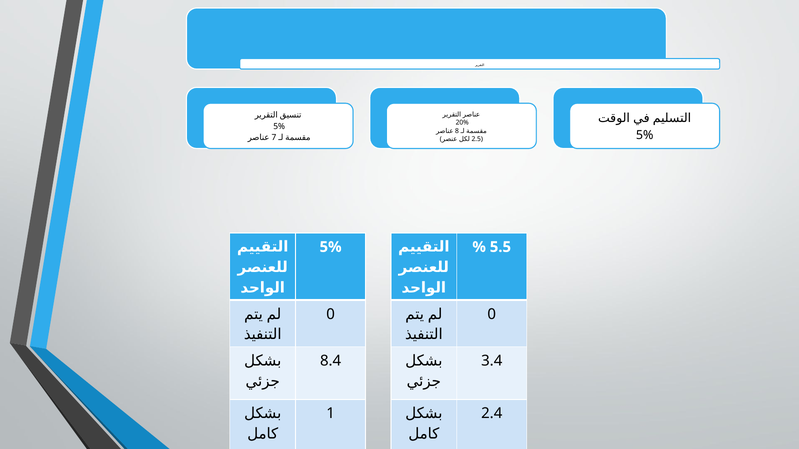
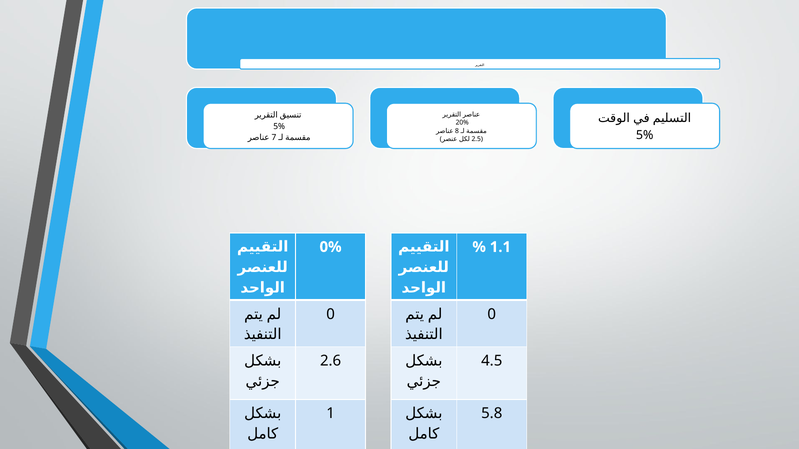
5%: 5% -> 0% (331, 247)
5.5: 5.5 -> 1.1 (500, 247)
8.4: 8.4 -> 2.6 (331, 361)
3.4: 3.4 -> 4.5 (492, 361)
2.4: 2.4 -> 5.8 (492, 414)
